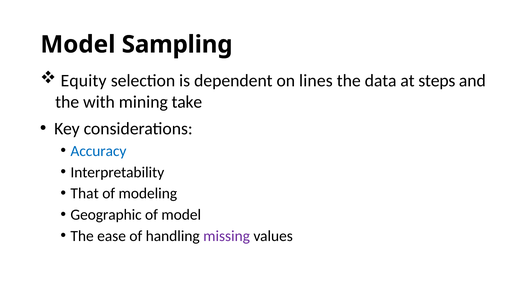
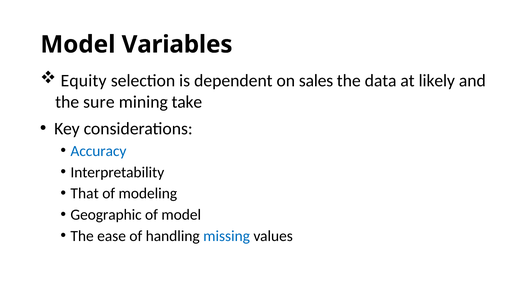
Sampling: Sampling -> Variables (177, 44)
lines: lines -> sales (316, 81)
steps: steps -> likely (437, 81)
with: with -> sure (99, 102)
missing colour: purple -> blue (227, 236)
